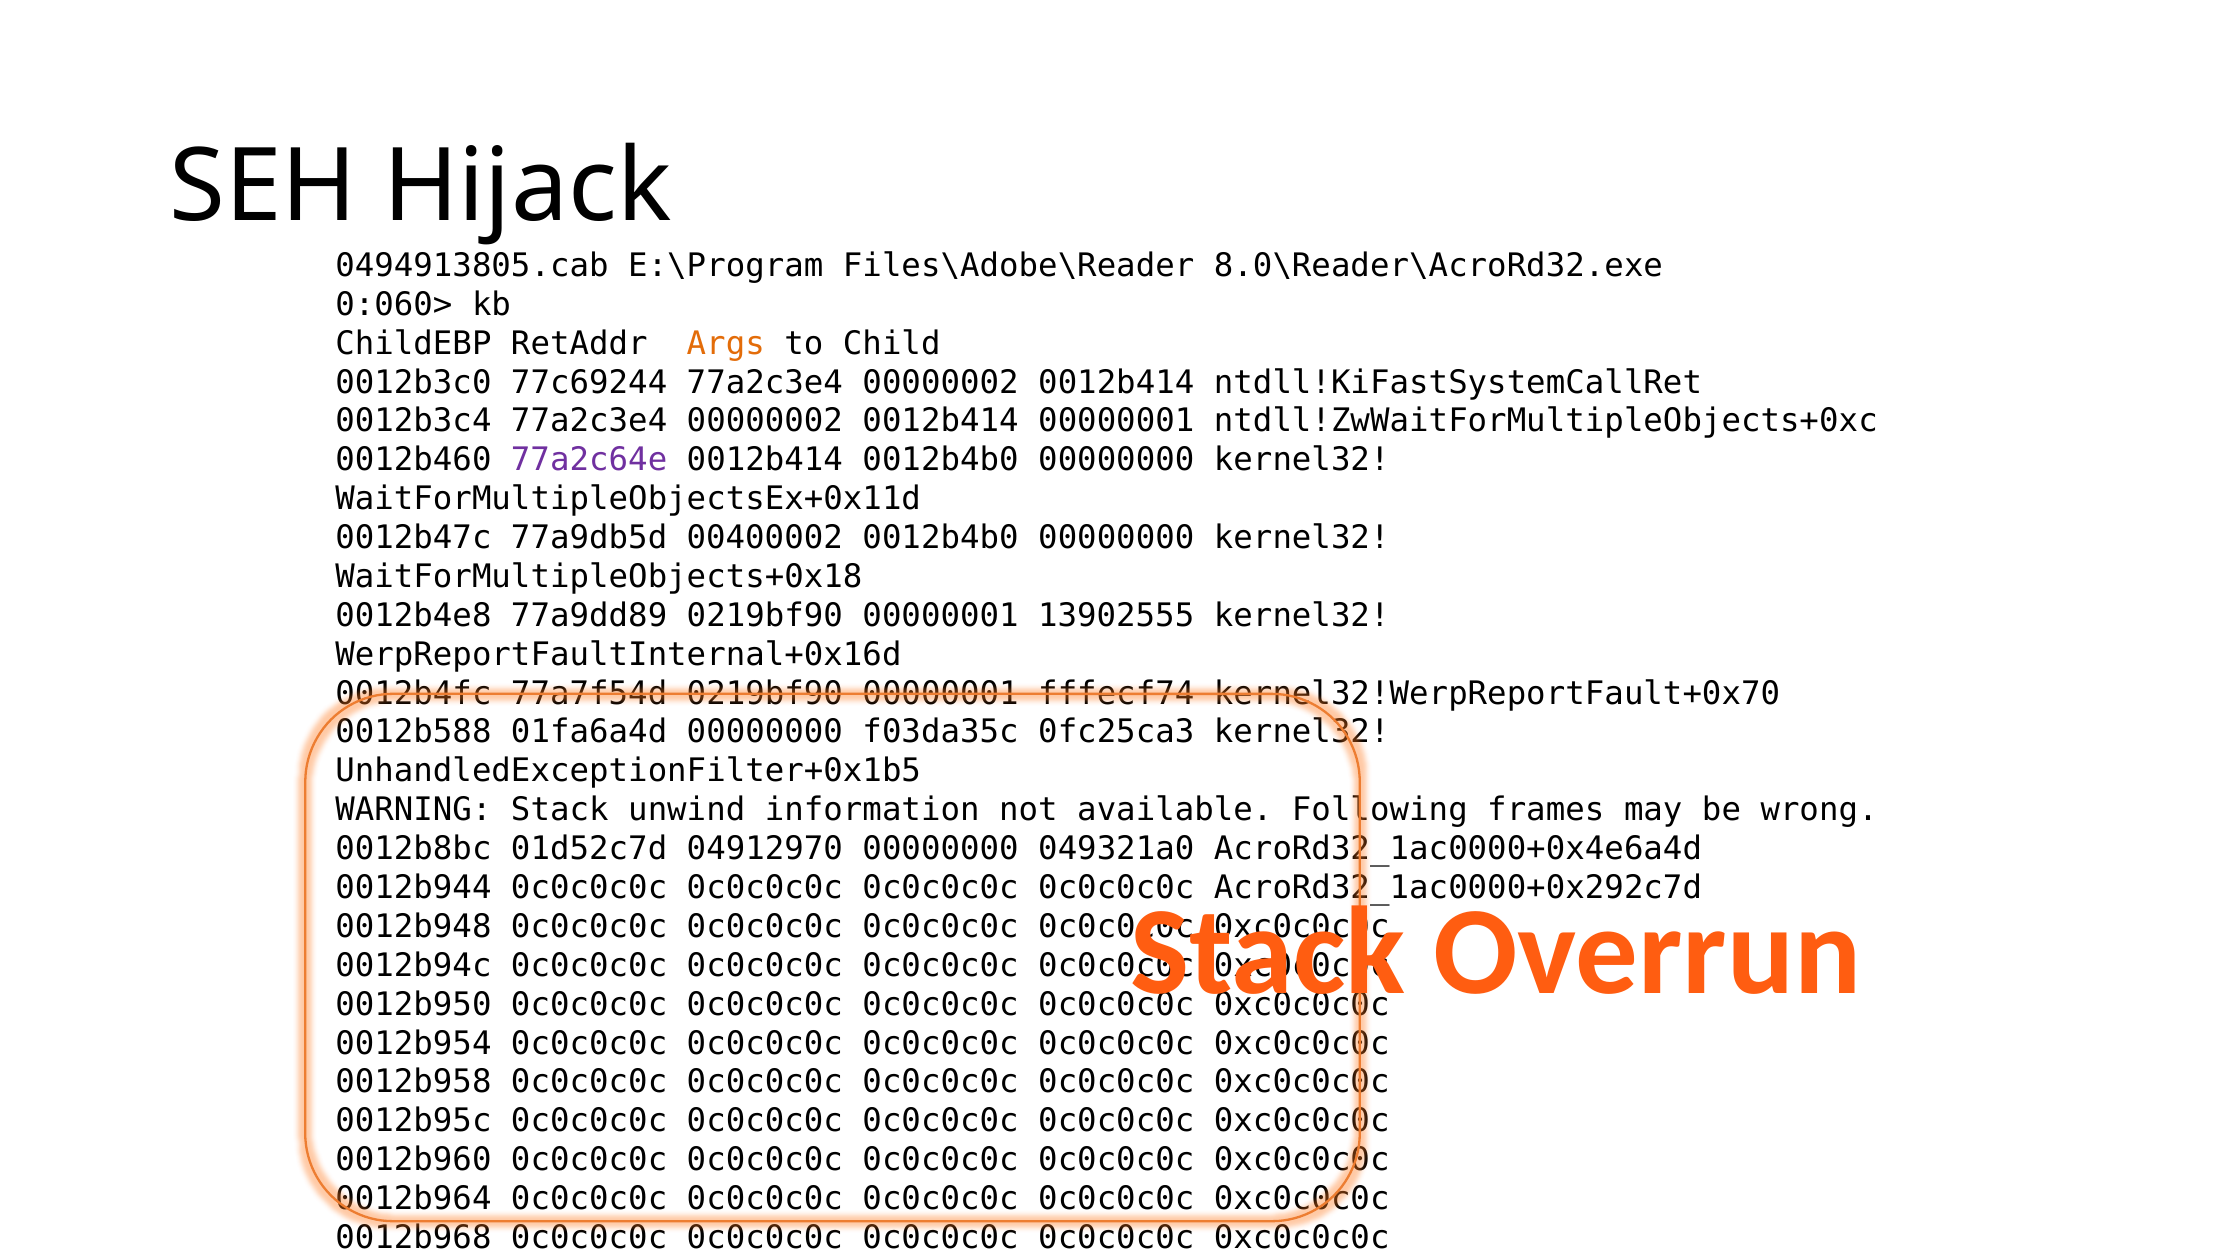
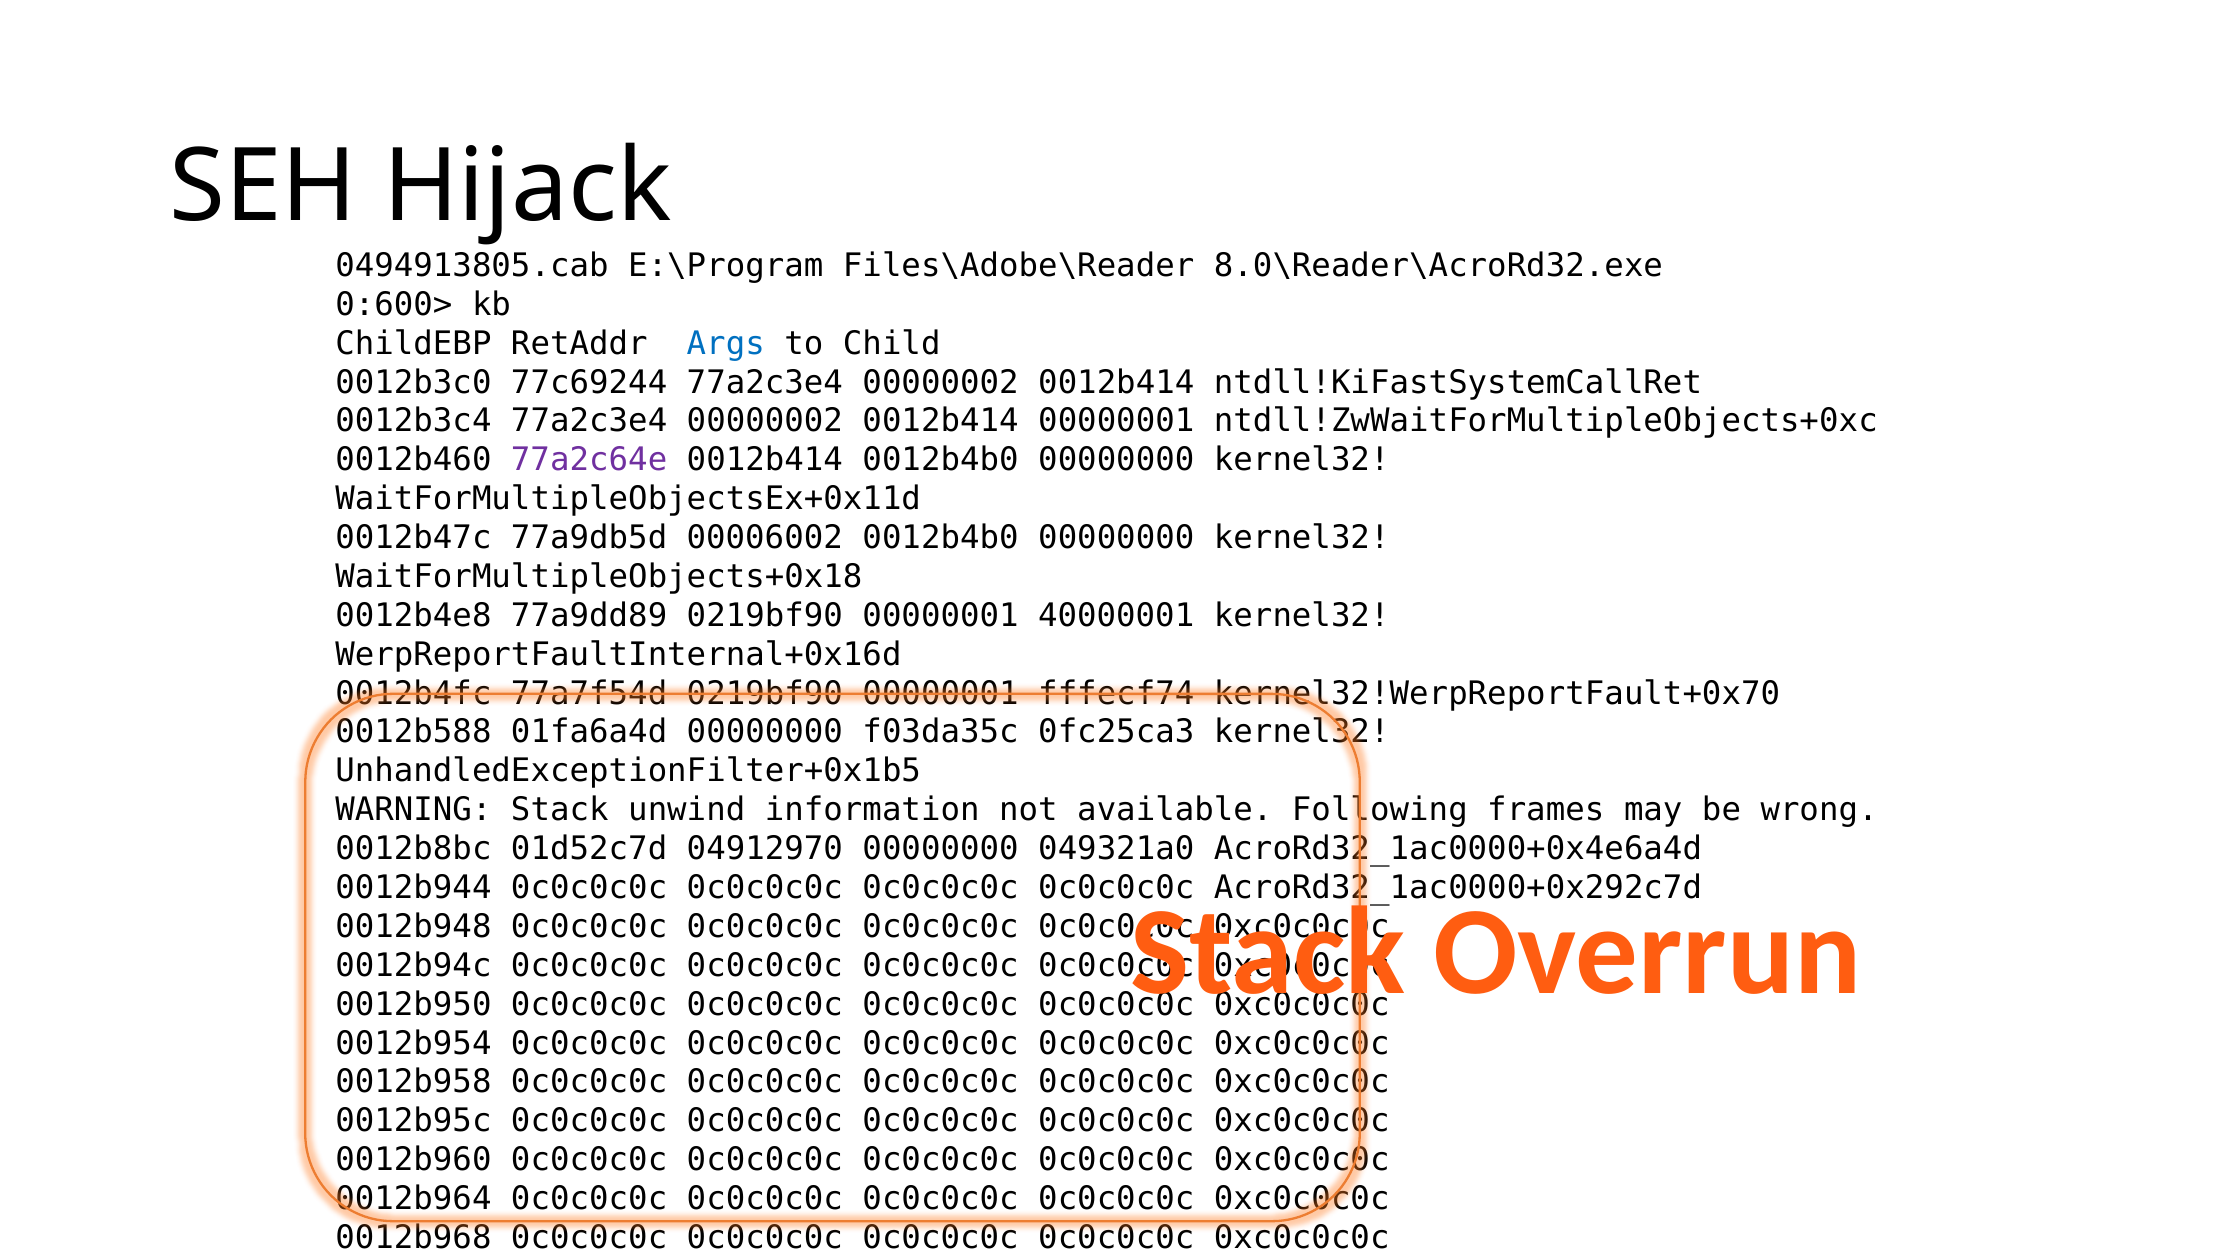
0:060>: 0:060> -> 0:600> (394, 305)
Args colour: orange -> blue (726, 343)
00400002: 00400002 -> 00006002 (765, 538)
13902555: 13902555 -> 40000001 (1116, 616)
